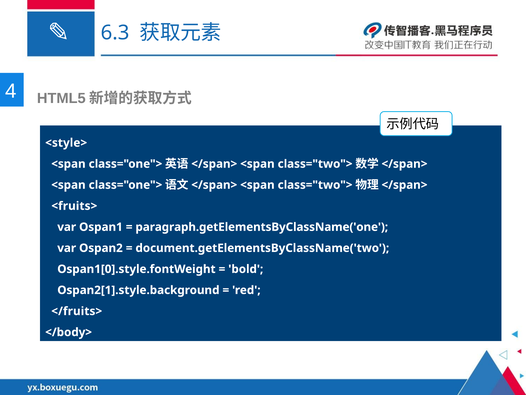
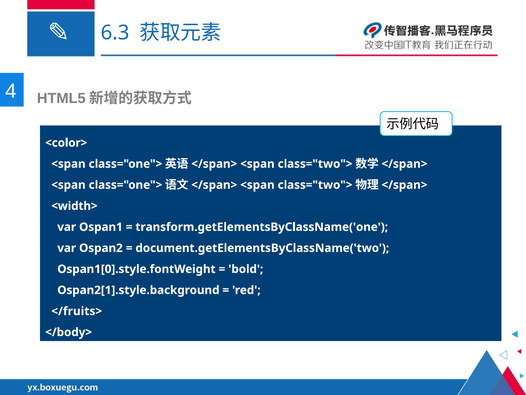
<style>: <style> -> <color> (66, 143)
<fruits>: <fruits> -> <width> (74, 206)
paragraph.getElementsByClassName('one: paragraph.getElementsByClassName('one -> transform.getElementsByClassName('one (262, 227)
